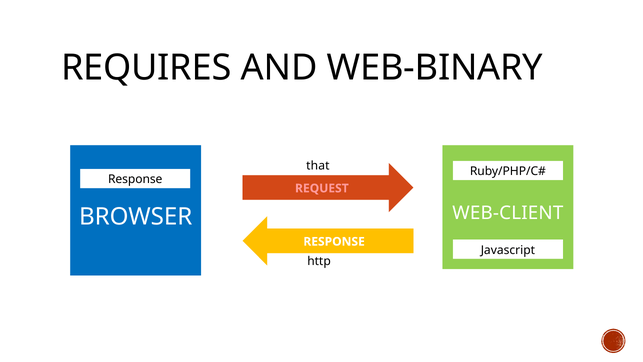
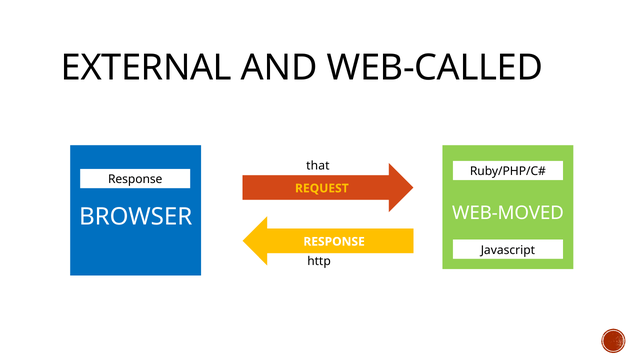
REQUIRES: REQUIRES -> EXTERNAL (146, 68)
WEB-BINARY: WEB-BINARY -> WEB-CALLED (435, 68)
REQUEST colour: pink -> yellow (322, 188)
WEB-CLIENT: WEB-CLIENT -> WEB-MOVED (508, 213)
